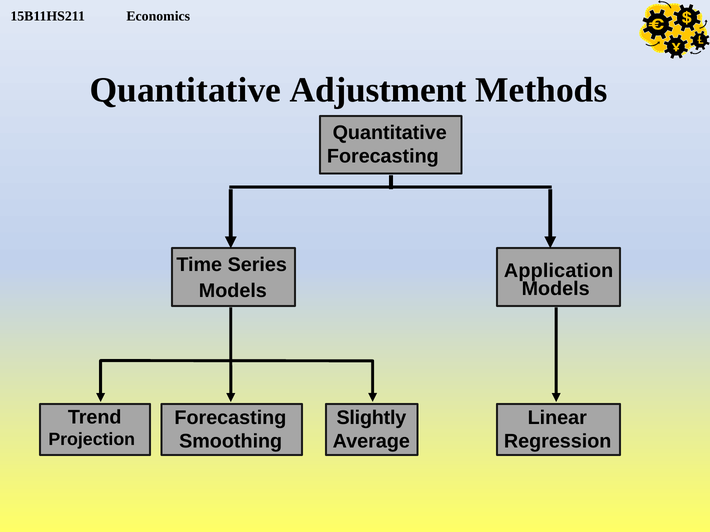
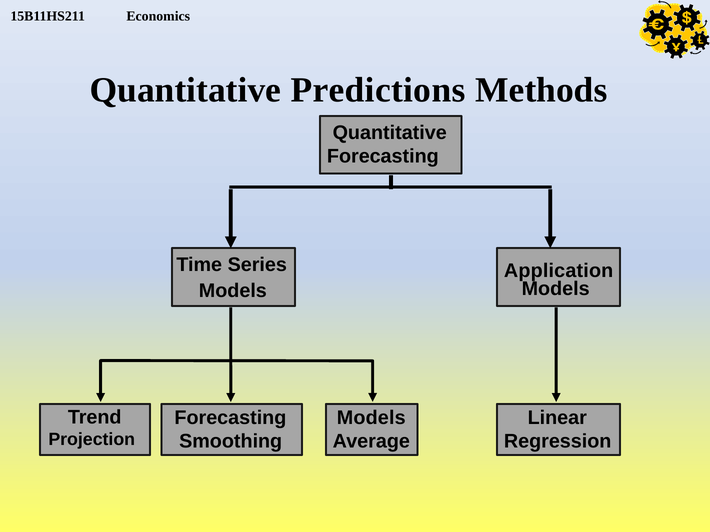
Adjustment: Adjustment -> Predictions (378, 90)
Slightly: Slightly -> Models (371, 418)
